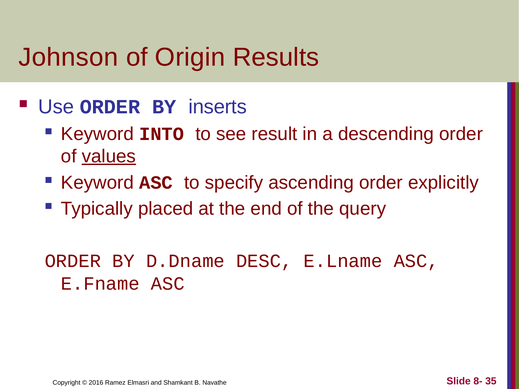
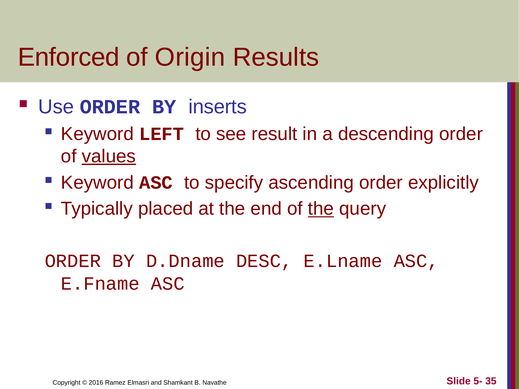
Johnson: Johnson -> Enforced (69, 57)
INTO: INTO -> LEFT (162, 134)
the underline: none -> present (321, 209)
8-: 8- -> 5- (478, 381)
